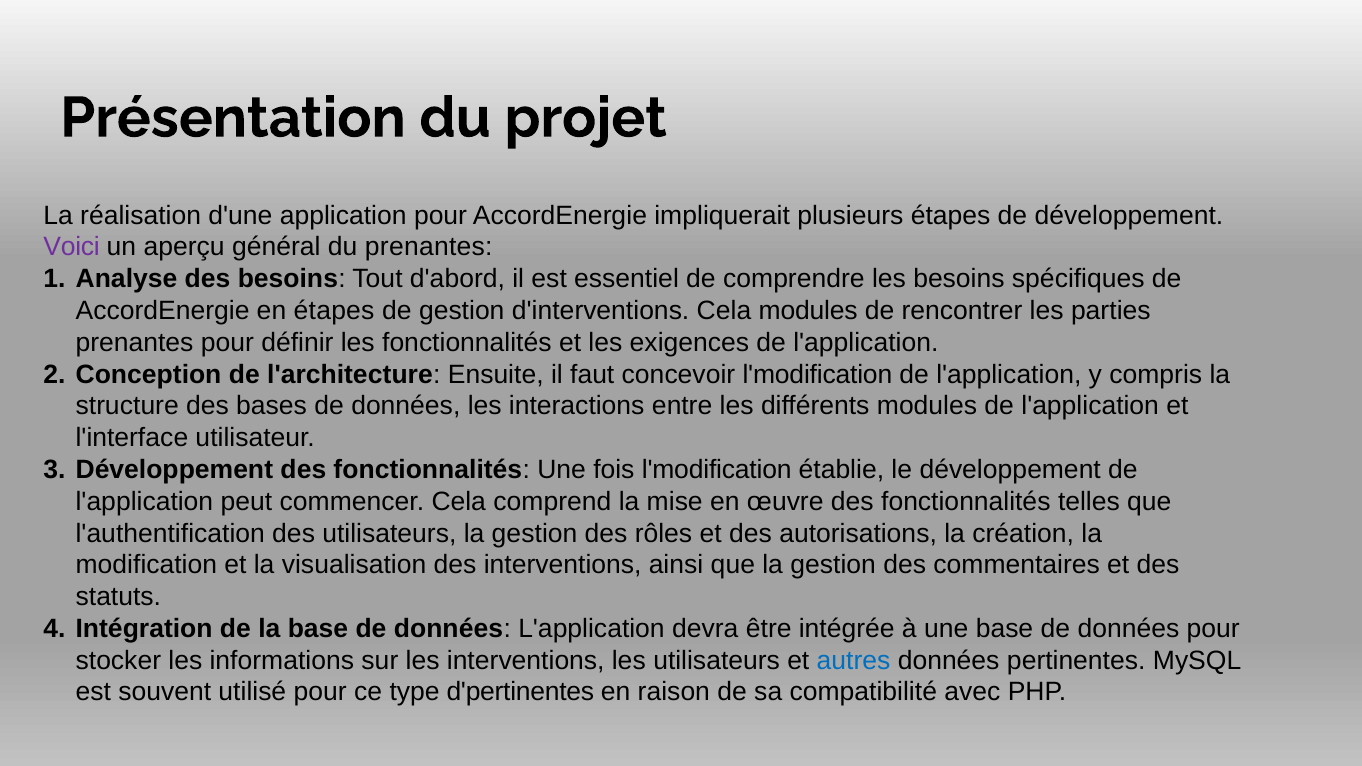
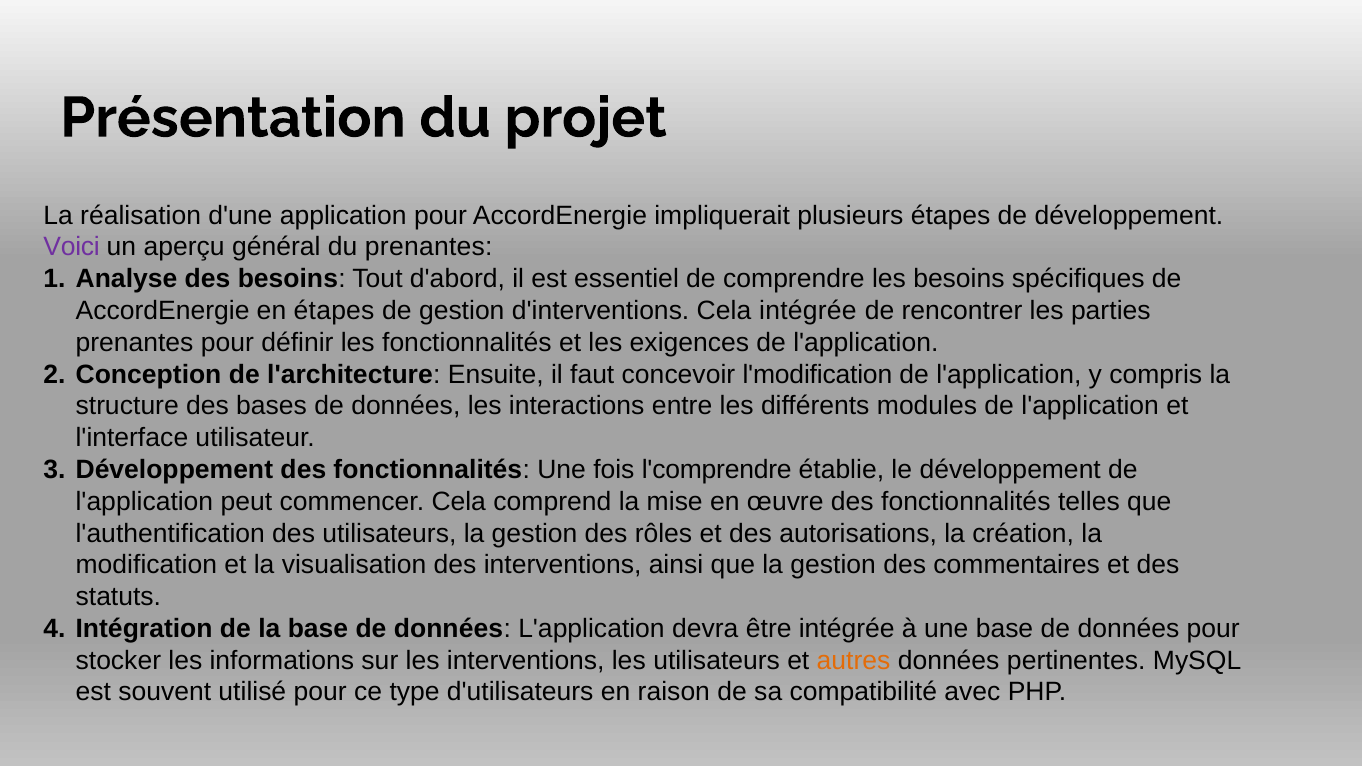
Cela modules: modules -> intégrée (808, 311)
fois l'modification: l'modification -> l'comprendre (717, 470)
autres colour: blue -> orange (854, 661)
d'pertinentes: d'pertinentes -> d'utilisateurs (520, 692)
